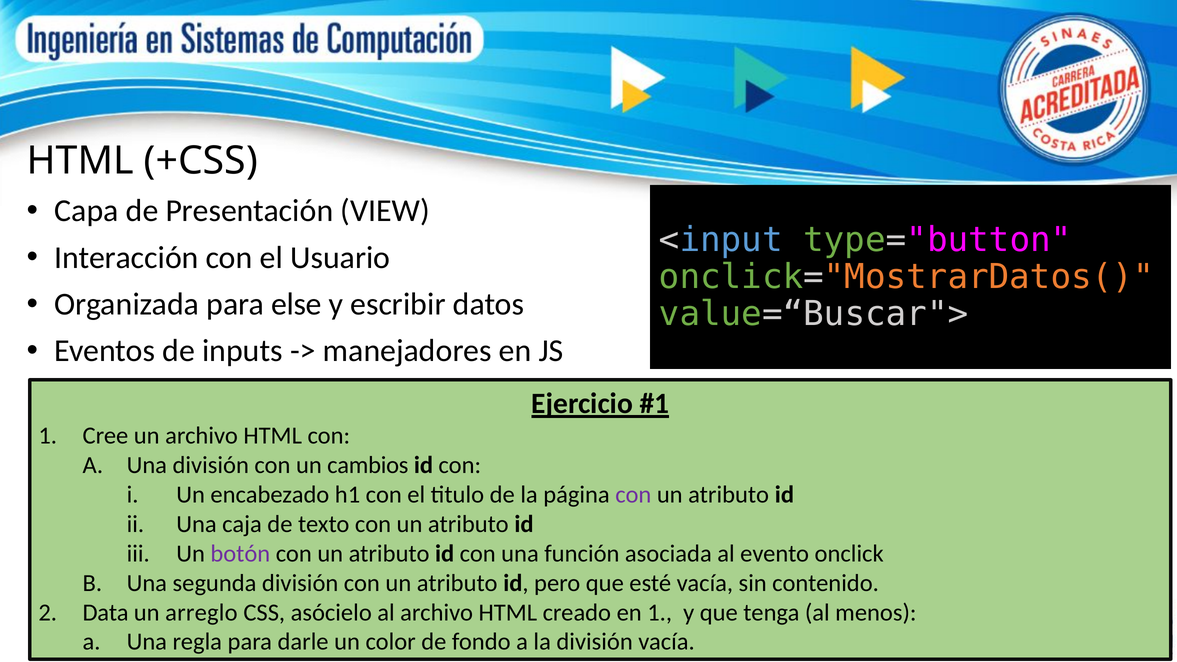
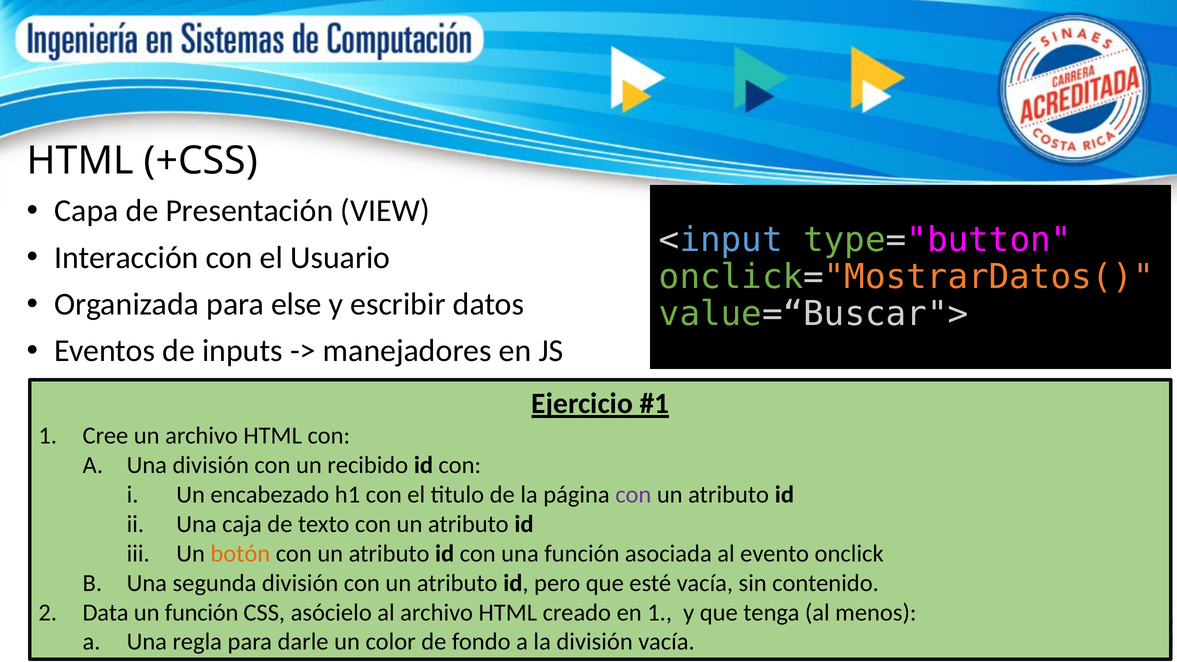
cambios: cambios -> recibido (368, 465)
botón colour: purple -> orange (240, 554)
un arreglo: arreglo -> función (202, 612)
